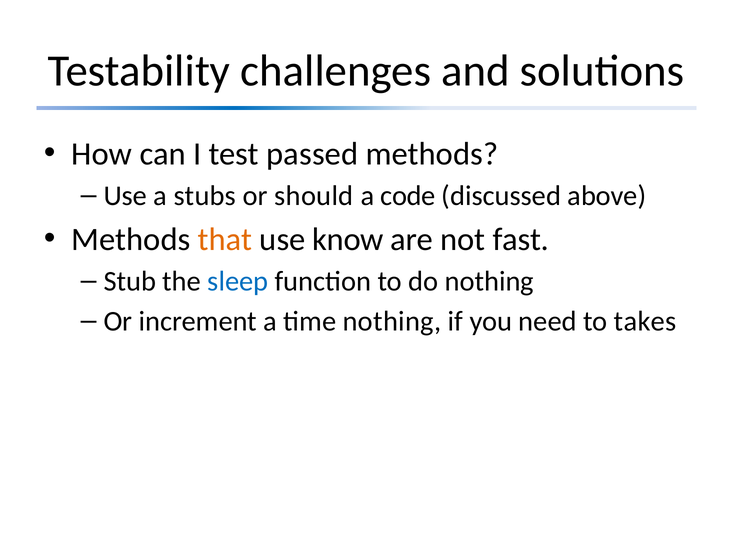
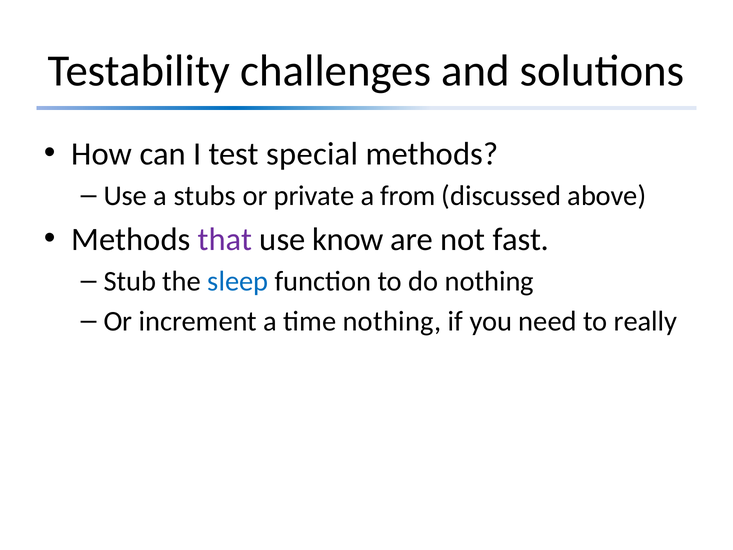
passed: passed -> special (312, 154)
should: should -> private (314, 196)
code: code -> from (408, 196)
that colour: orange -> purple (225, 239)
takes: takes -> really (645, 321)
